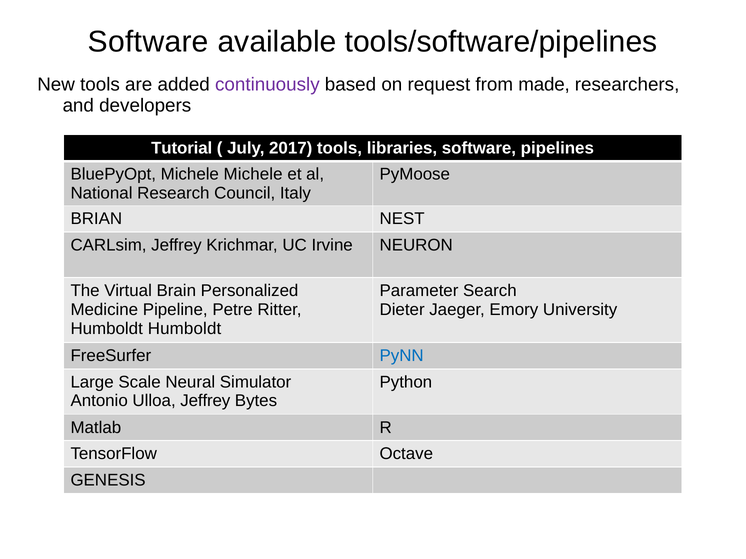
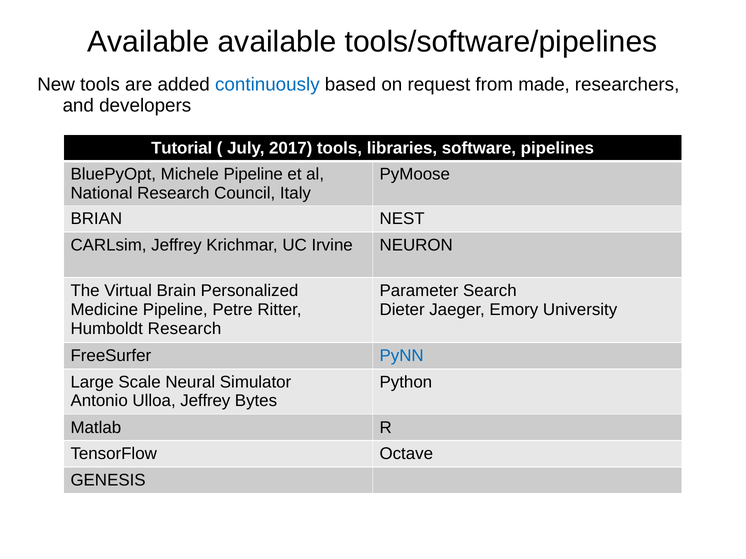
Software: Software -> Available (148, 42)
continuously colour: purple -> blue (267, 85)
Michele Michele: Michele -> Pipeline (253, 174)
Humboldt Humboldt: Humboldt -> Research (185, 329)
